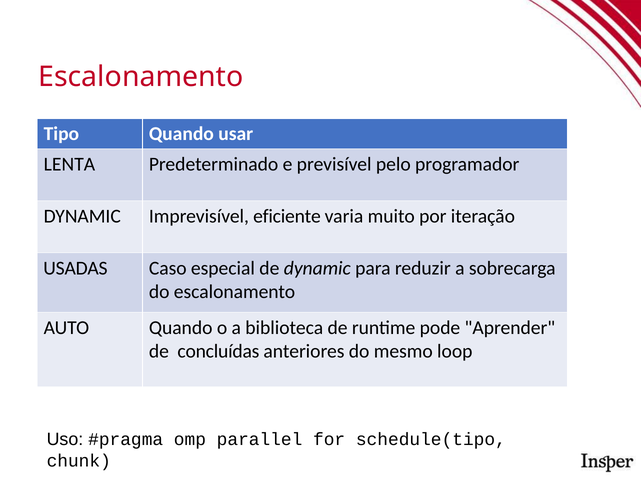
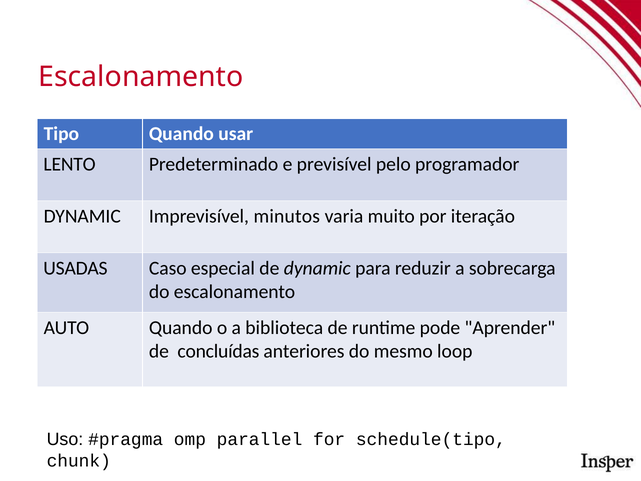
LENTA: LENTA -> LENTO (70, 164)
eficiente: eficiente -> minutos (287, 216)
